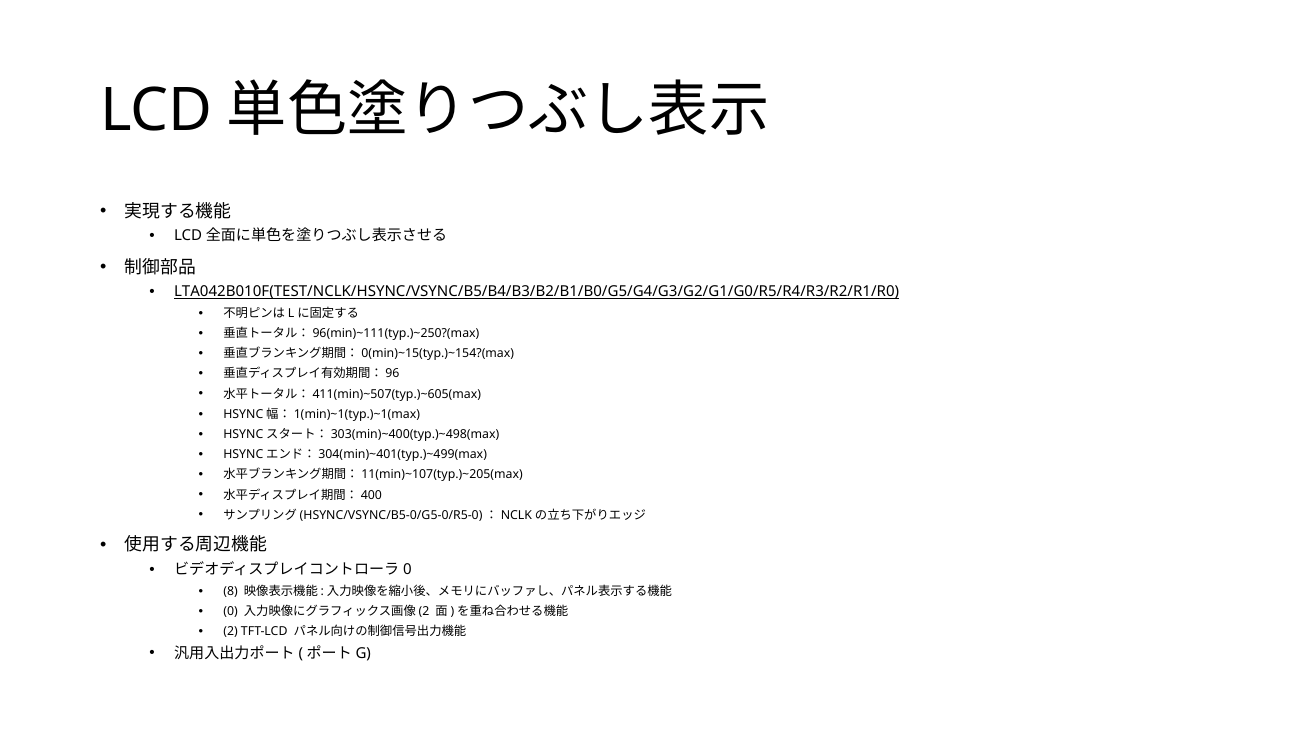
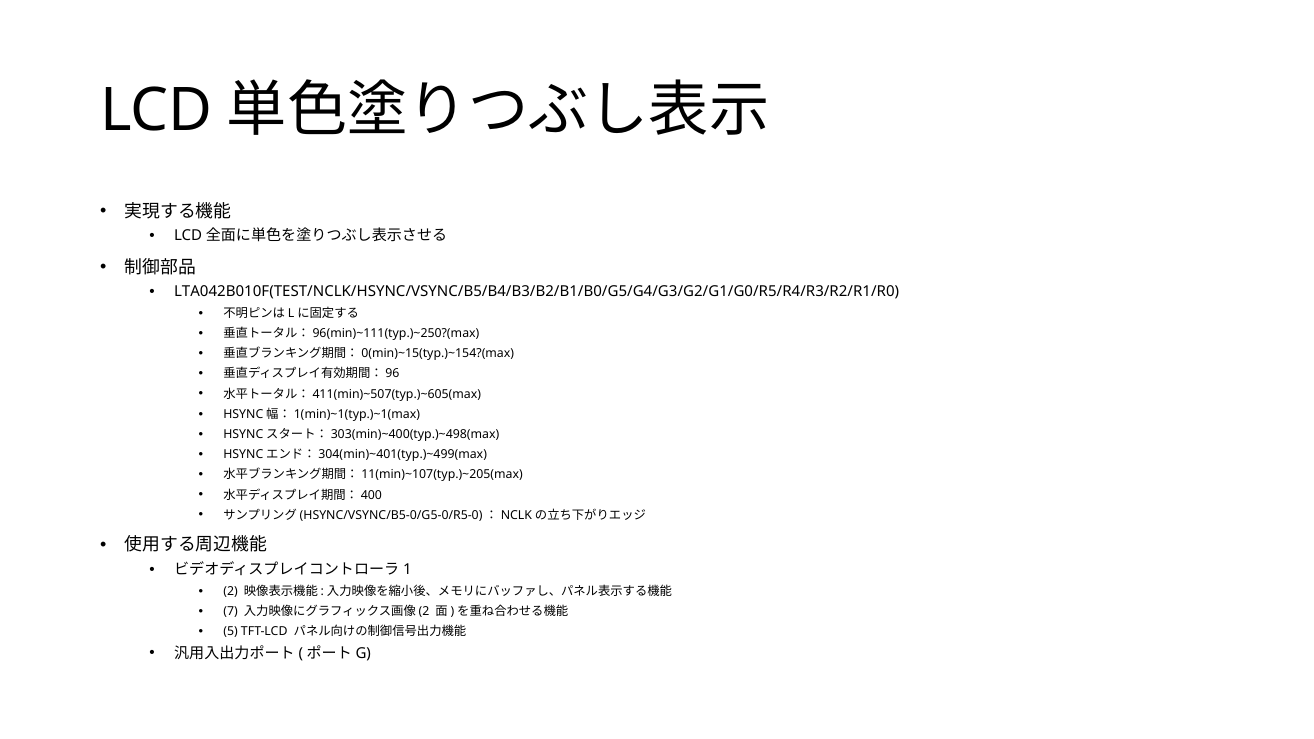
LTA042B010F(TEST/NCLK/HSYNC/VSYNC/B5/B4/B3/B2/B1/B0/G5/G4/G3/G2/G1/G0/R5/R4/R3/R2/R1/R0 underline: present -> none (537, 292)
0: 0 -> 1 (408, 570)
8: 8 -> 2 (231, 591)
0: 0 -> 7 (231, 612)
2: 2 -> 5 (231, 632)
